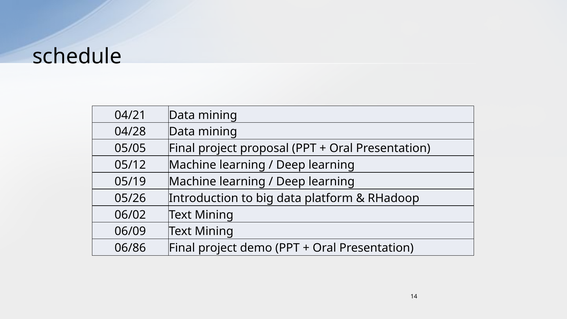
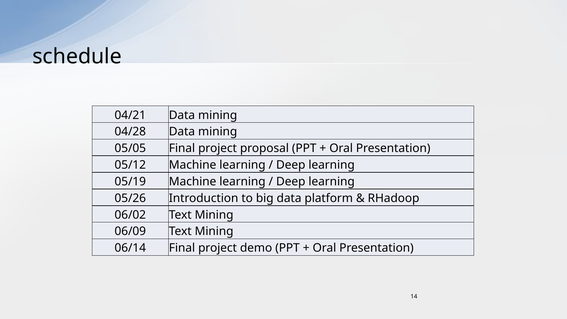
06/86: 06/86 -> 06/14 (130, 248)
